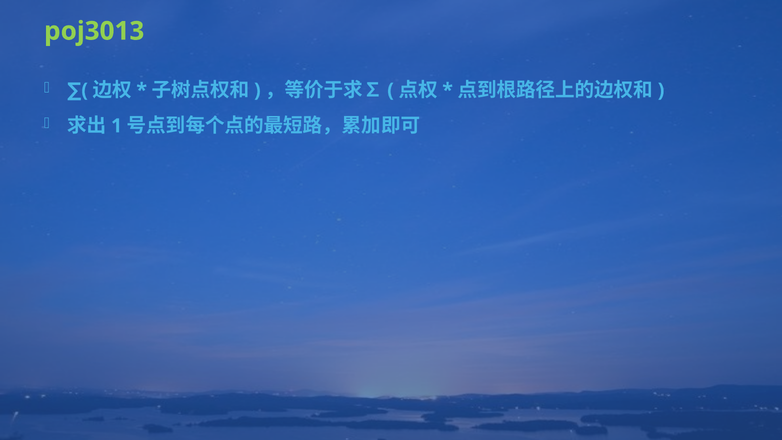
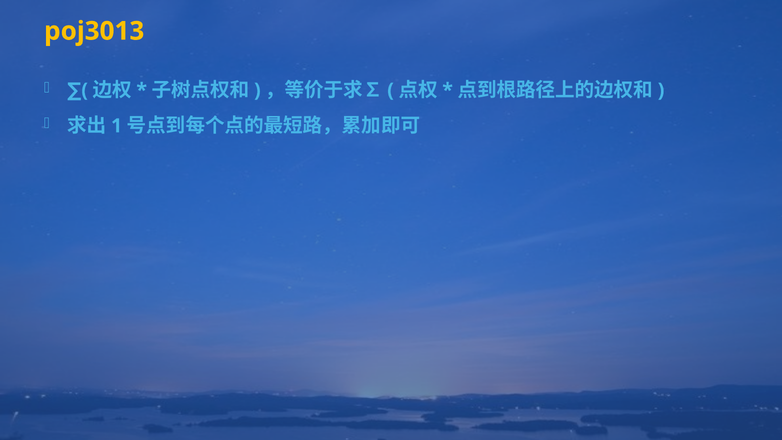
poj3013 colour: light green -> yellow (94, 31)
